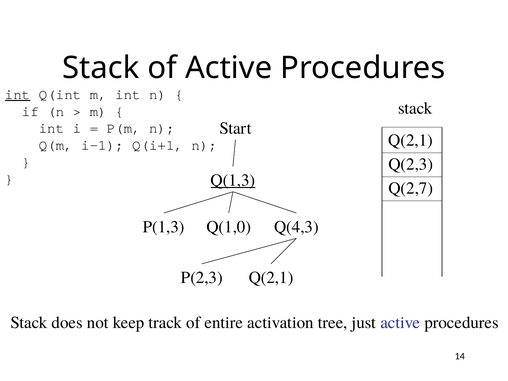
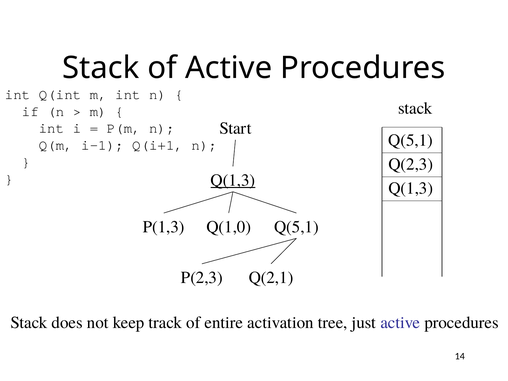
int underline: present -> none (18, 94)
Q(2,1: Q(2,1 -> Q(5,1 (411, 140)
Q(2,7: Q(2,7 -> Q(1,3 (411, 188)
P(1,3 Q(4,3: Q(4,3 -> Q(5,1 (296, 227)
